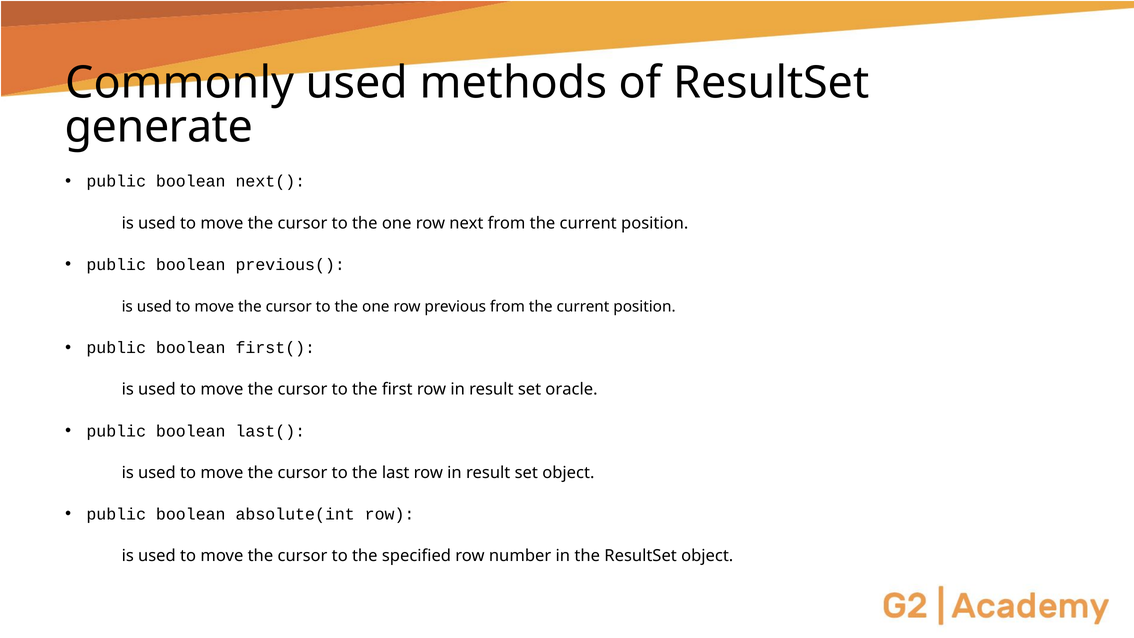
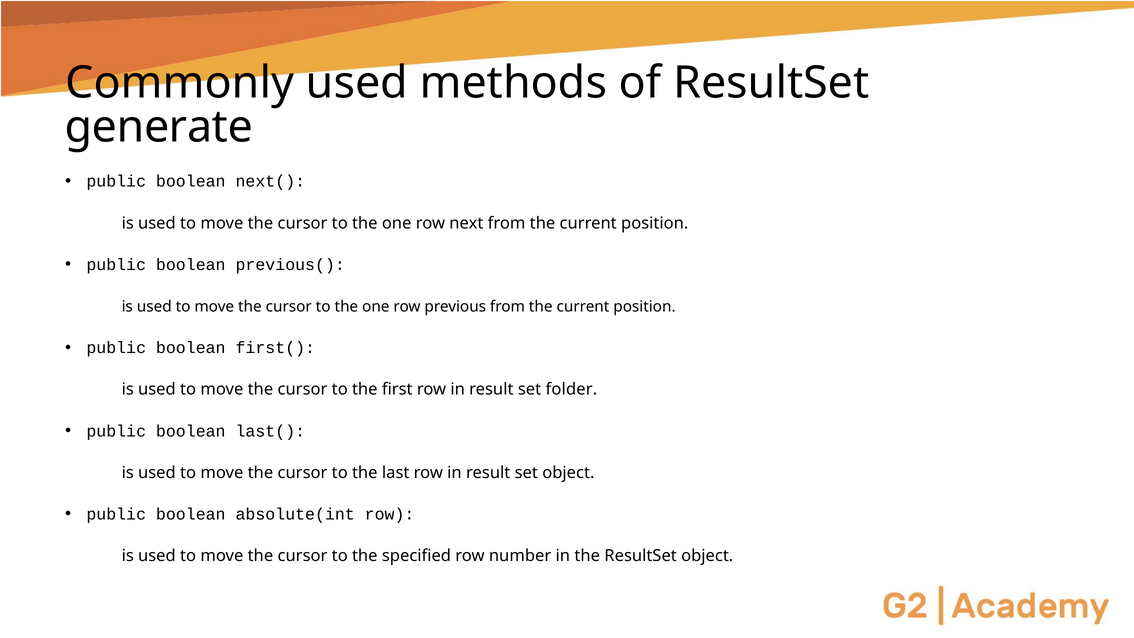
oracle: oracle -> folder (571, 389)
